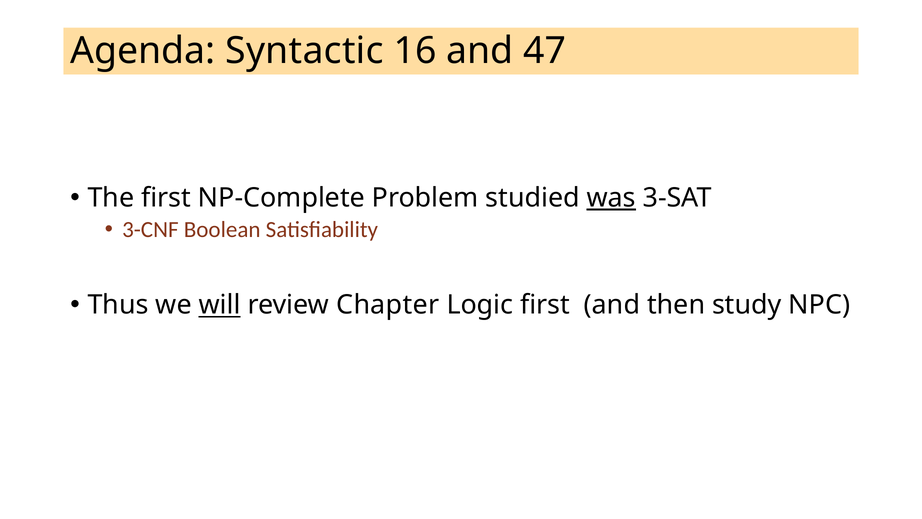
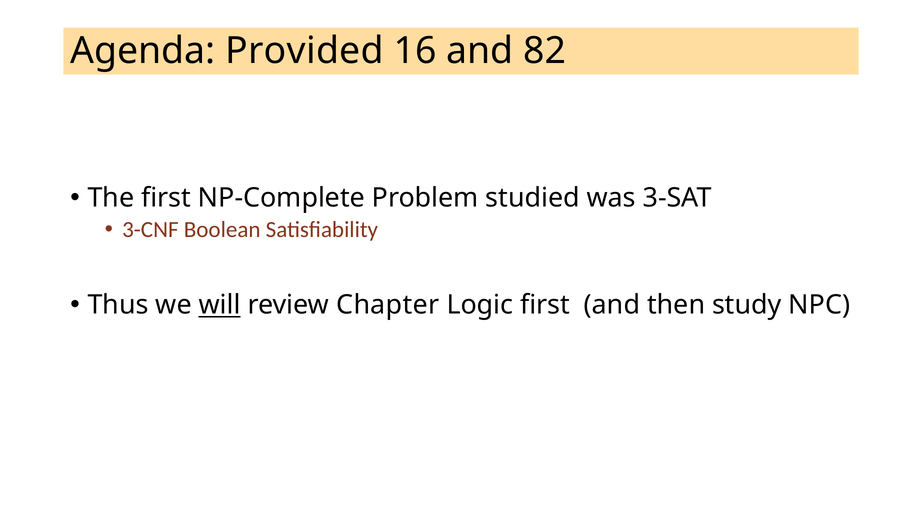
Syntactic: Syntactic -> Provided (305, 51)
47: 47 -> 82 (545, 51)
was underline: present -> none (611, 198)
